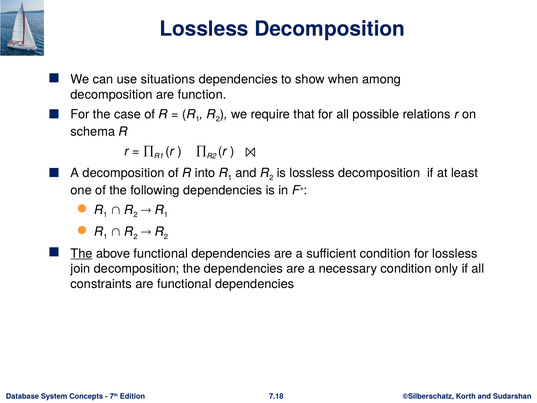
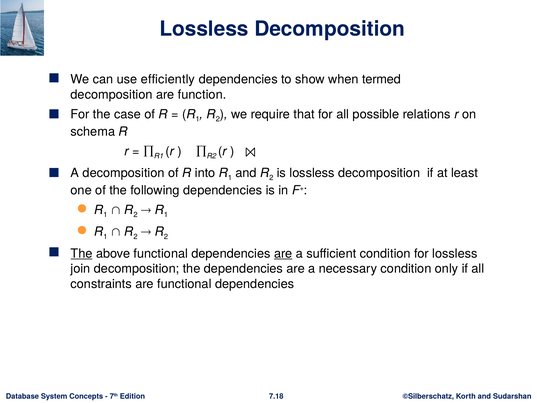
situations: situations -> efficiently (168, 79)
among: among -> termed (382, 79)
are underline: none -> present (283, 253)
